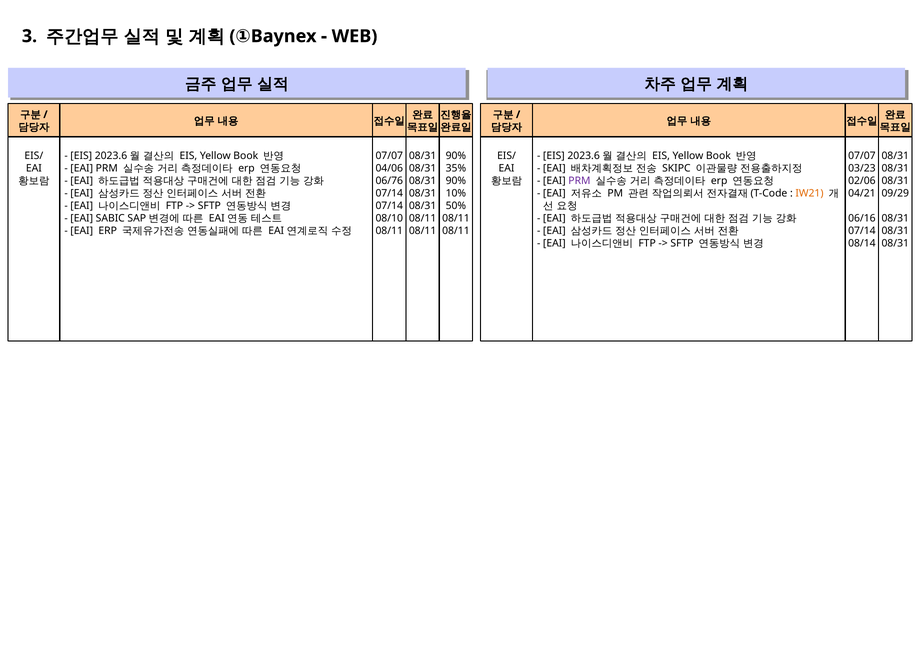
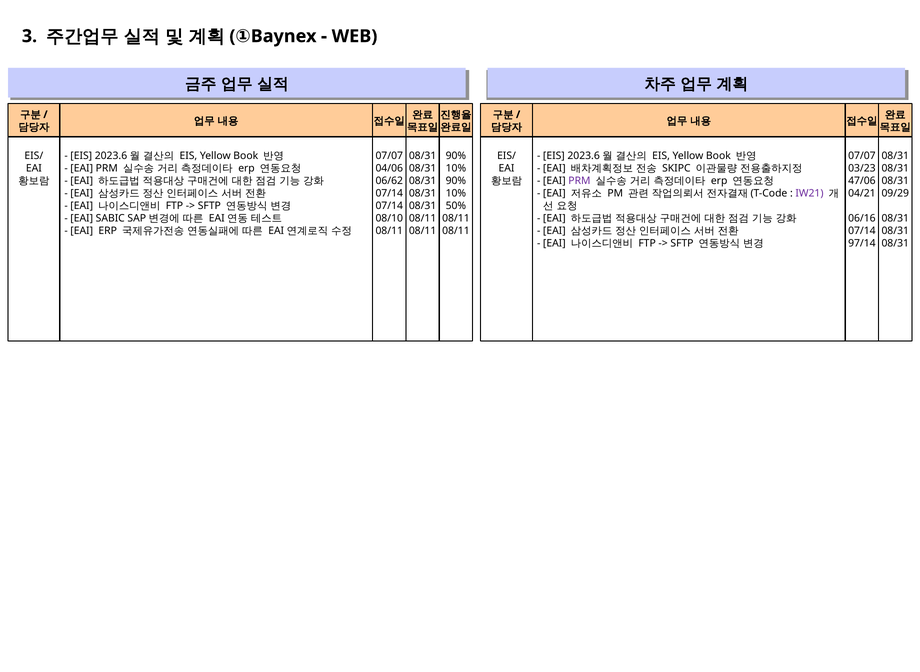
35%: 35% -> 10% (456, 169)
06/76: 06/76 -> 06/62 (389, 181)
02/06: 02/06 -> 47/06 (862, 181)
IW21 colour: orange -> purple (809, 194)
08/14: 08/14 -> 97/14 (862, 243)
